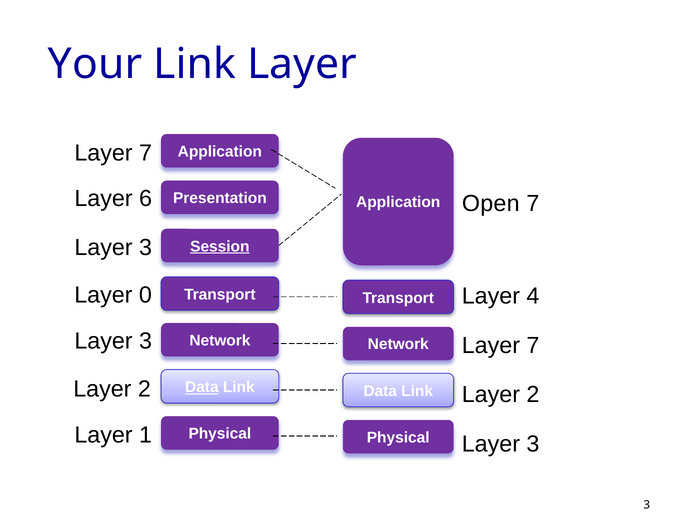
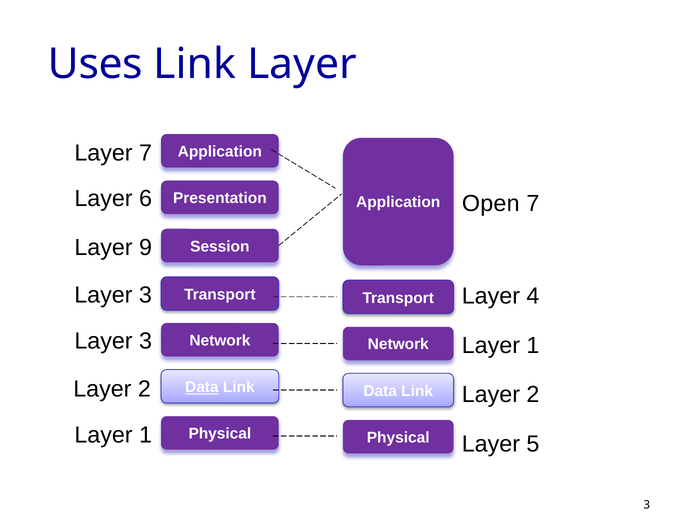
Your: Your -> Uses (95, 64)
3: 3 -> 9 (146, 248)
Session underline: present -> none (220, 247)
0: 0 -> 3 (145, 295)
7: 7 -> 1 (533, 346)
3: 3 -> 5 (533, 444)
